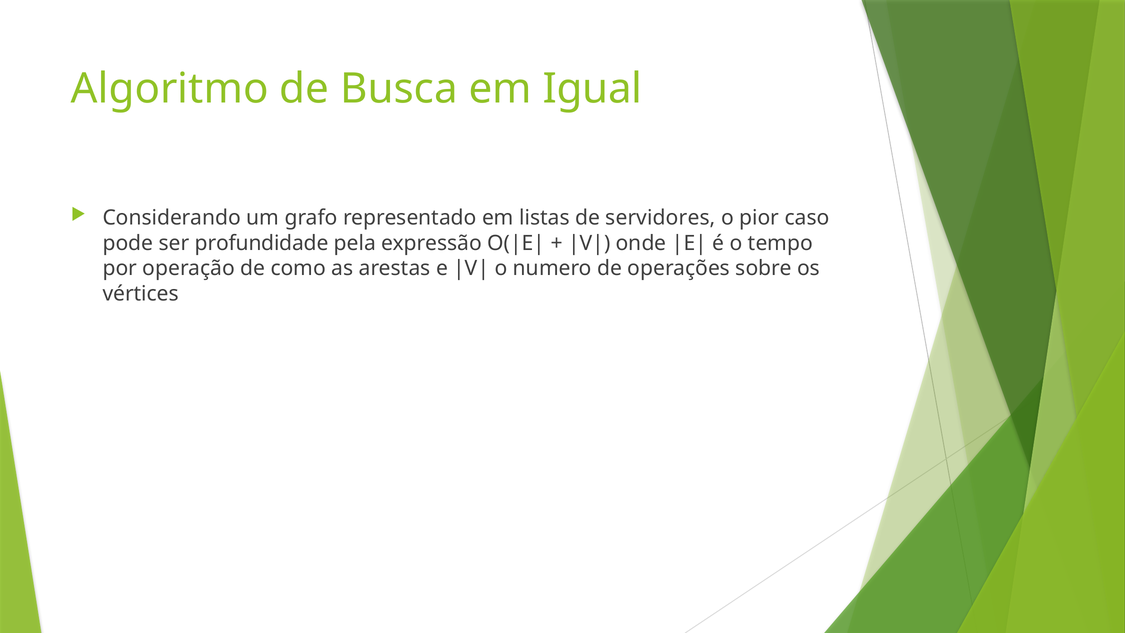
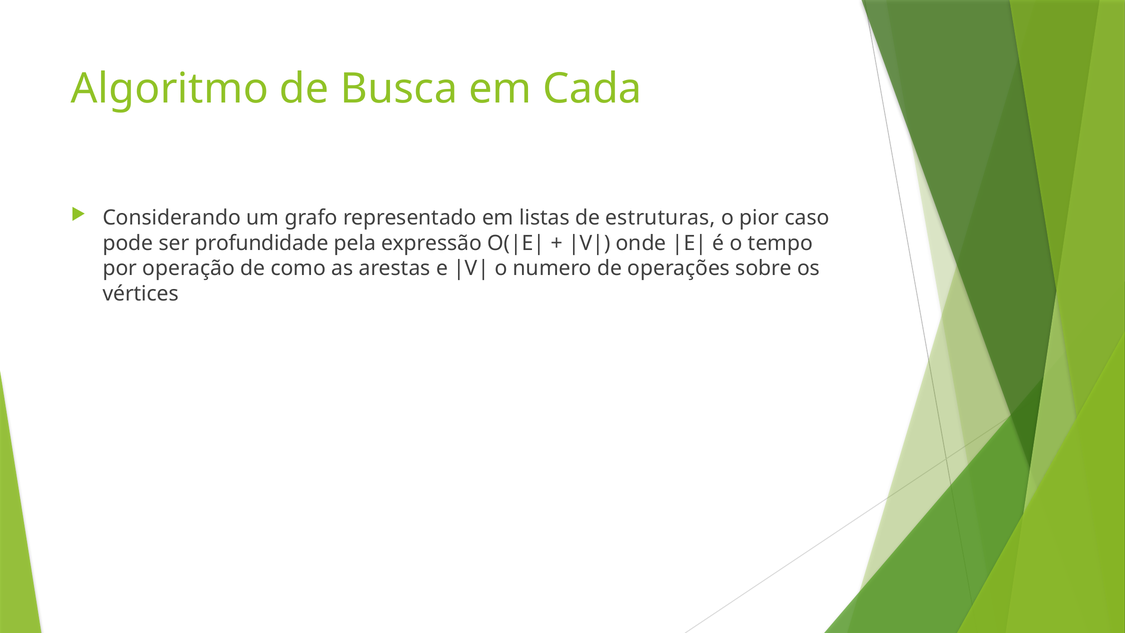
Igual: Igual -> Cada (592, 89)
servidores: servidores -> estruturas (660, 218)
